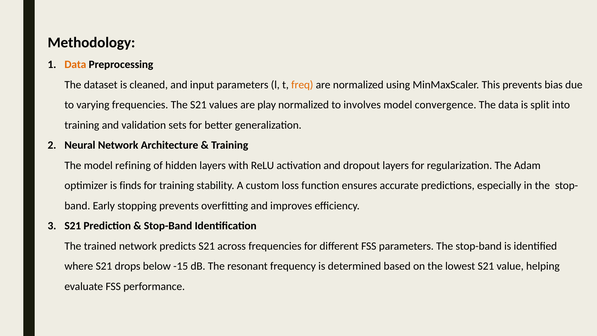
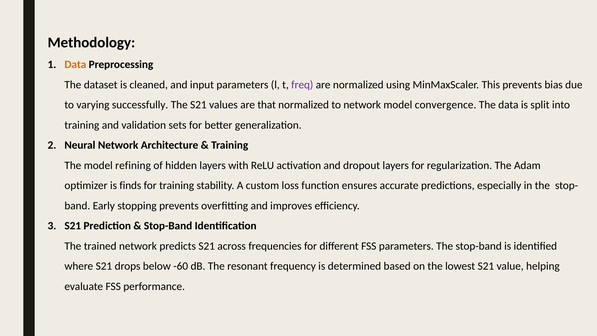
freq colour: orange -> purple (302, 85)
varying frequencies: frequencies -> successfully (140, 105)
play: play -> that (267, 105)
to involves: involves -> network (362, 105)
-15: -15 -> -60 (181, 266)
